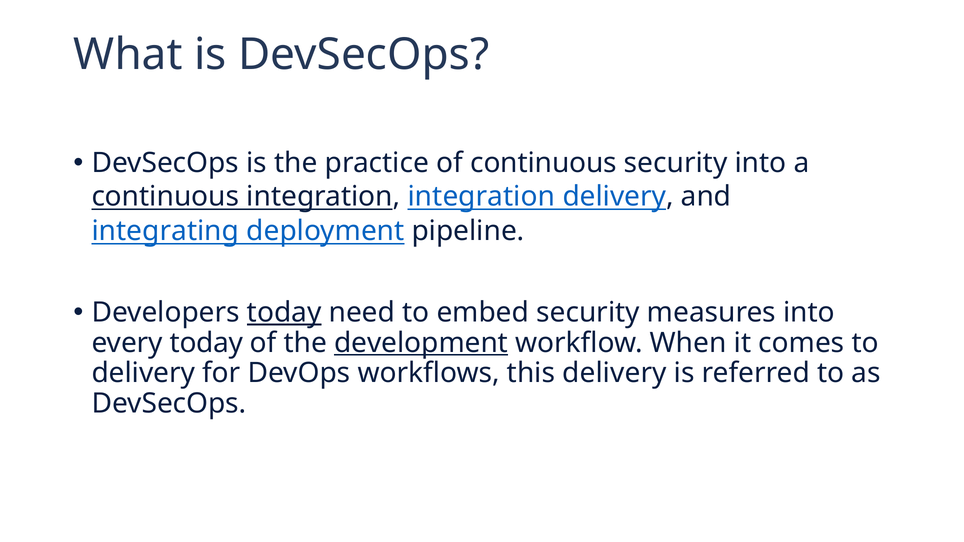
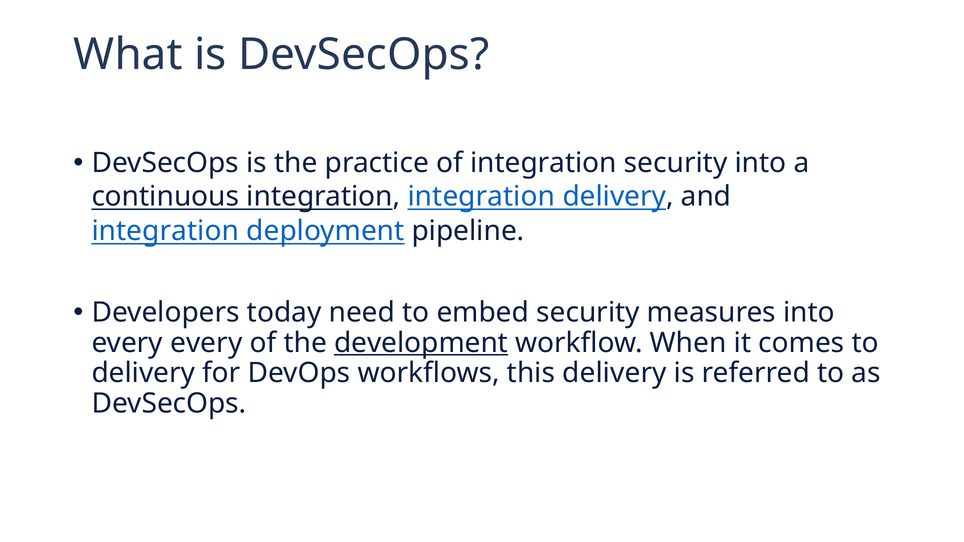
of continuous: continuous -> integration (543, 163)
integrating: integrating -> integration (165, 231)
today underline: present -> none (284, 313)
every today: today -> every (206, 343)
